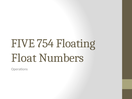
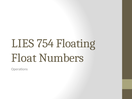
FIVE: FIVE -> LIES (23, 43)
